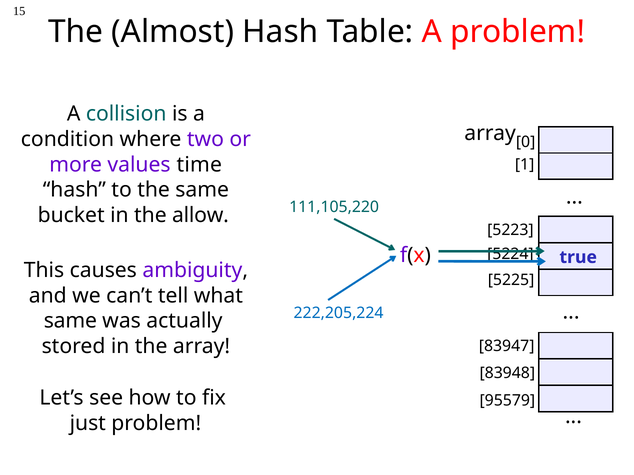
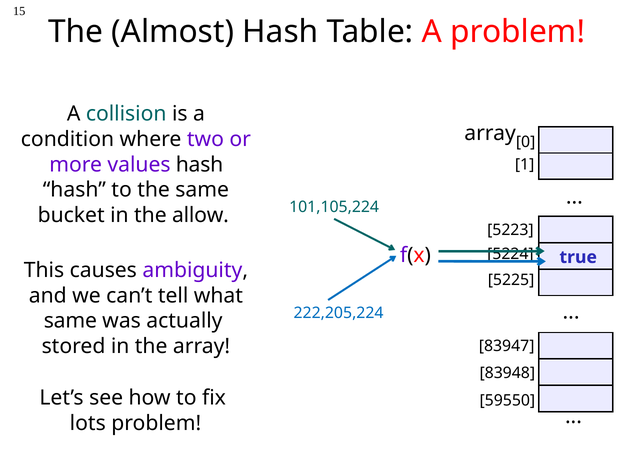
values time: time -> hash (200, 165)
111,105,220: 111,105,220 -> 101,105,224 (334, 207)
95579: 95579 -> 59550 (507, 401)
just: just -> lots (88, 424)
